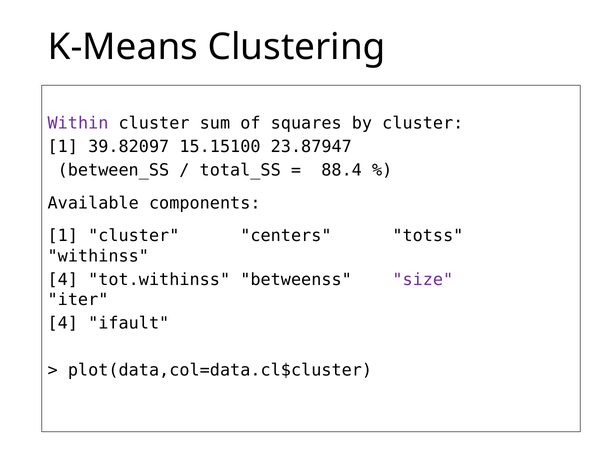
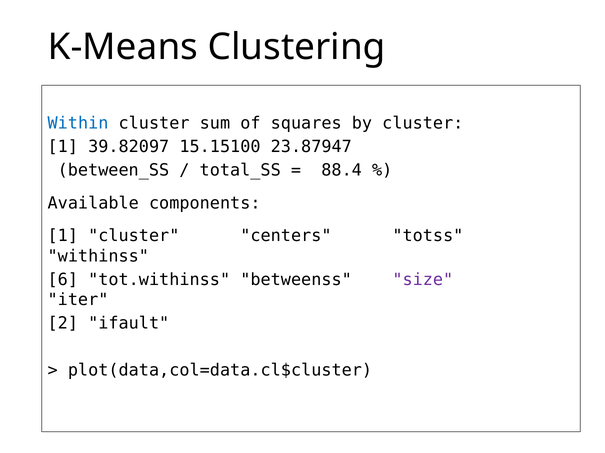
Within colour: purple -> blue (78, 123)
4: 4 -> 6 (63, 280)
4: 4 -> 2 (63, 324)
